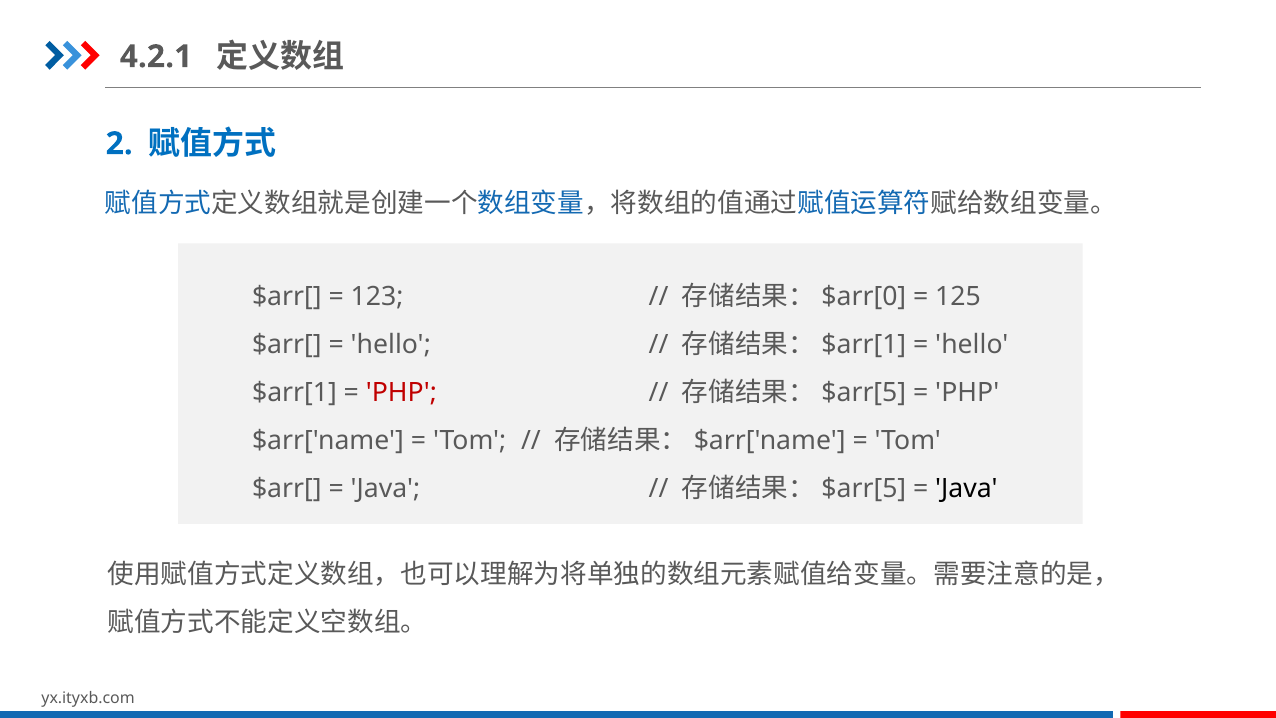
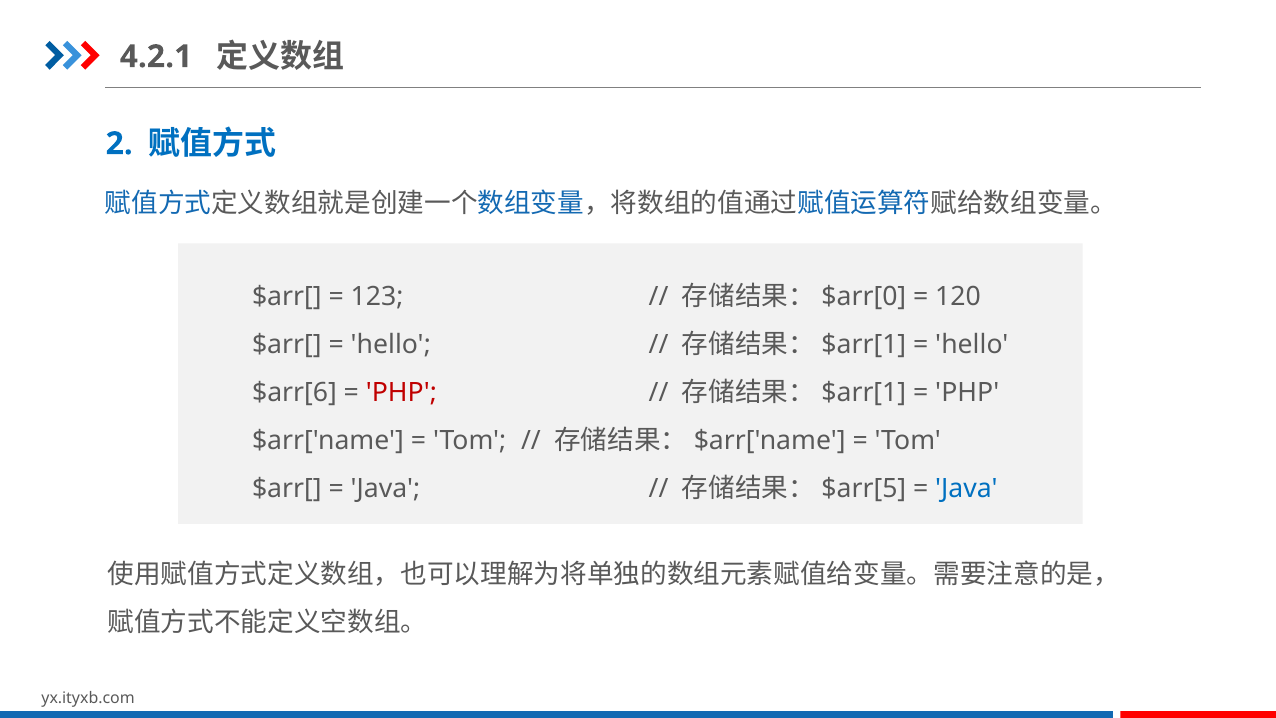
125: 125 -> 120 (958, 297)
$arr[1: $arr[1 -> $arr[6 (294, 393)
$arr[5: $arr[5 -> $arr[1 (864, 393)
Java colour: black -> blue (966, 488)
